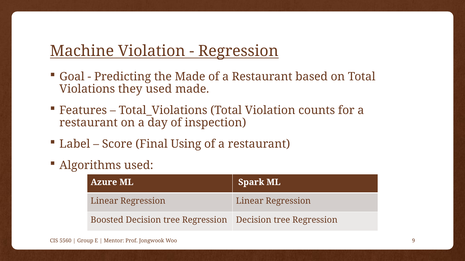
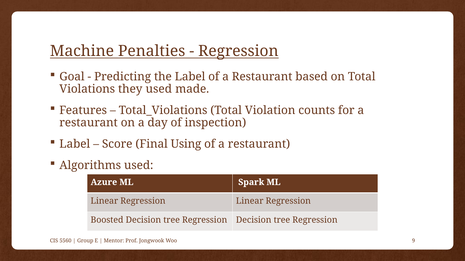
Machine Violation: Violation -> Penalties (152, 51)
the Made: Made -> Label (190, 77)
